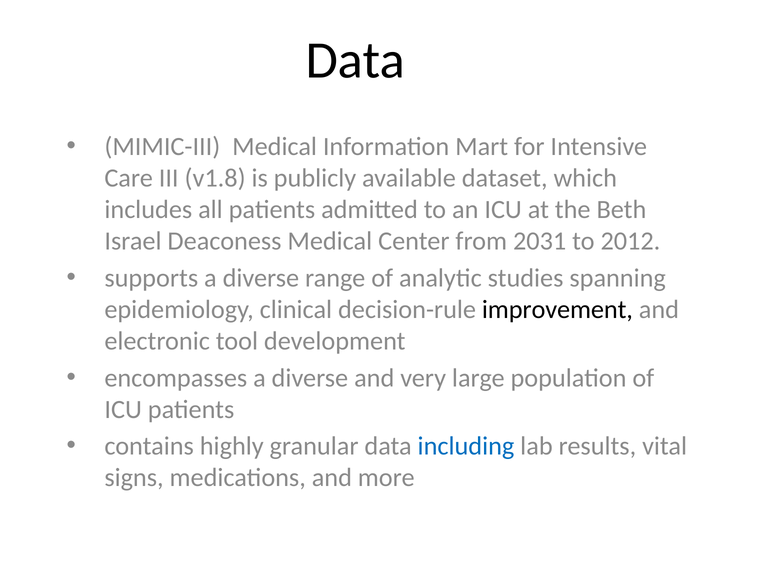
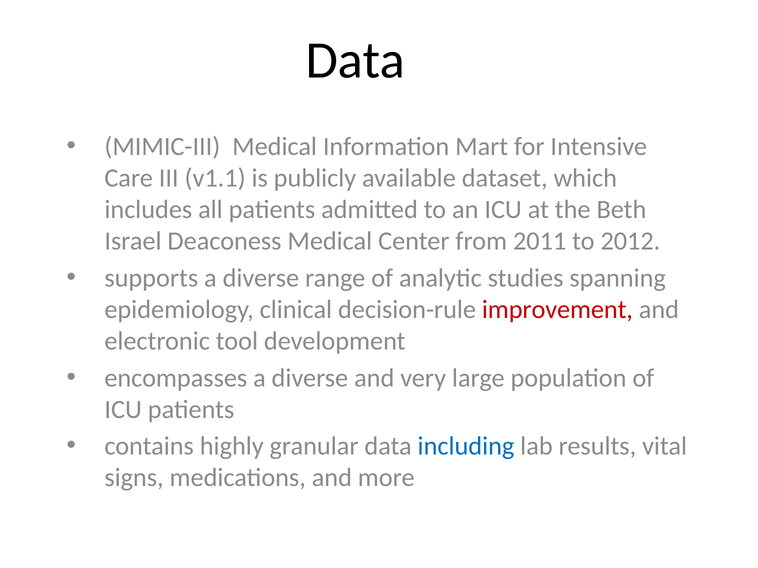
v1.8: v1.8 -> v1.1 (215, 178)
2031: 2031 -> 2011 (540, 241)
improvement colour: black -> red (557, 310)
